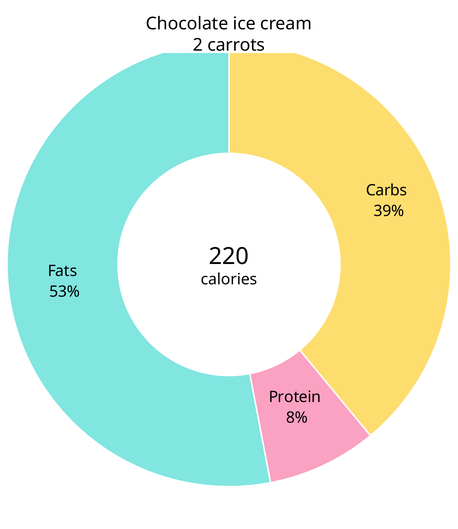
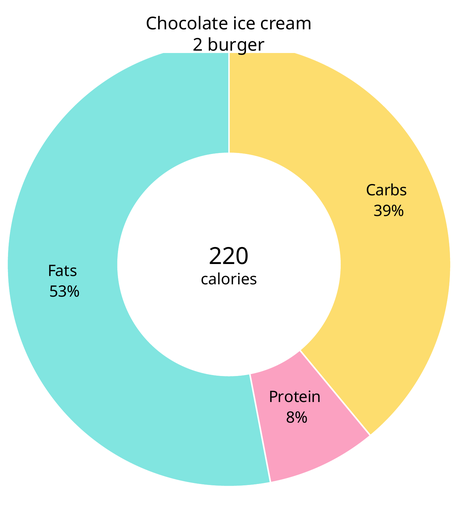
carrots: carrots -> burger (236, 45)
